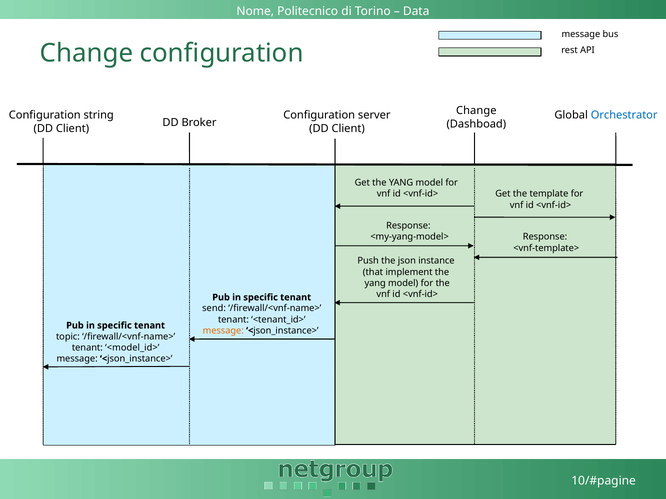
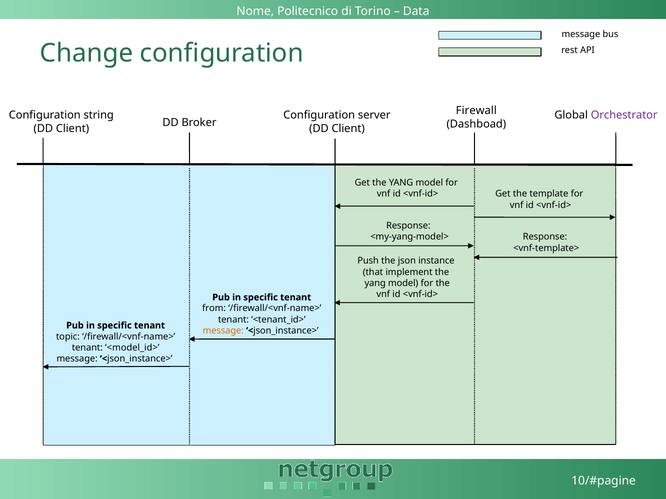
Change: Change -> Firewall (476, 111)
Orchestrator colour: blue -> purple (624, 115)
send: send -> from (214, 309)
